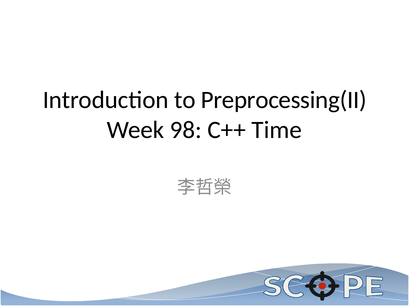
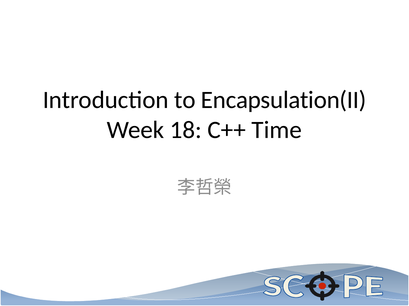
Preprocessing(II: Preprocessing(II -> Encapsulation(II (284, 100)
98: 98 -> 18 (186, 130)
